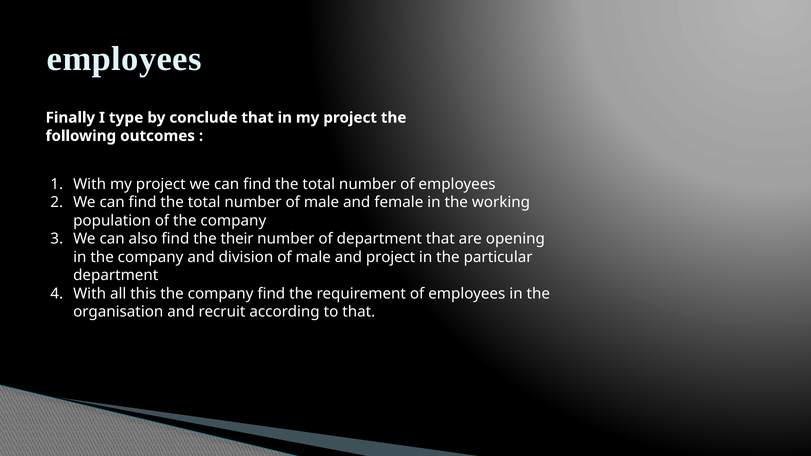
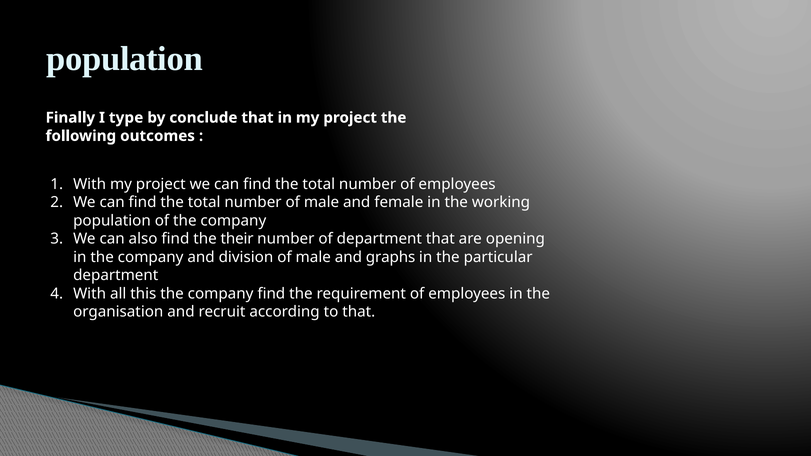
employees: employees -> population (125, 59)
and project: project -> graphs (391, 257)
